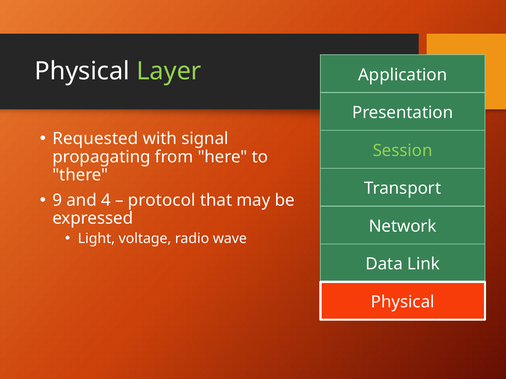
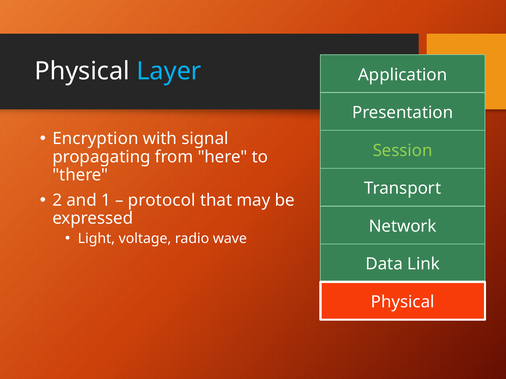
Layer colour: light green -> light blue (169, 71)
Requested: Requested -> Encryption (95, 139)
9: 9 -> 2 (57, 200)
4: 4 -> 1 (106, 200)
